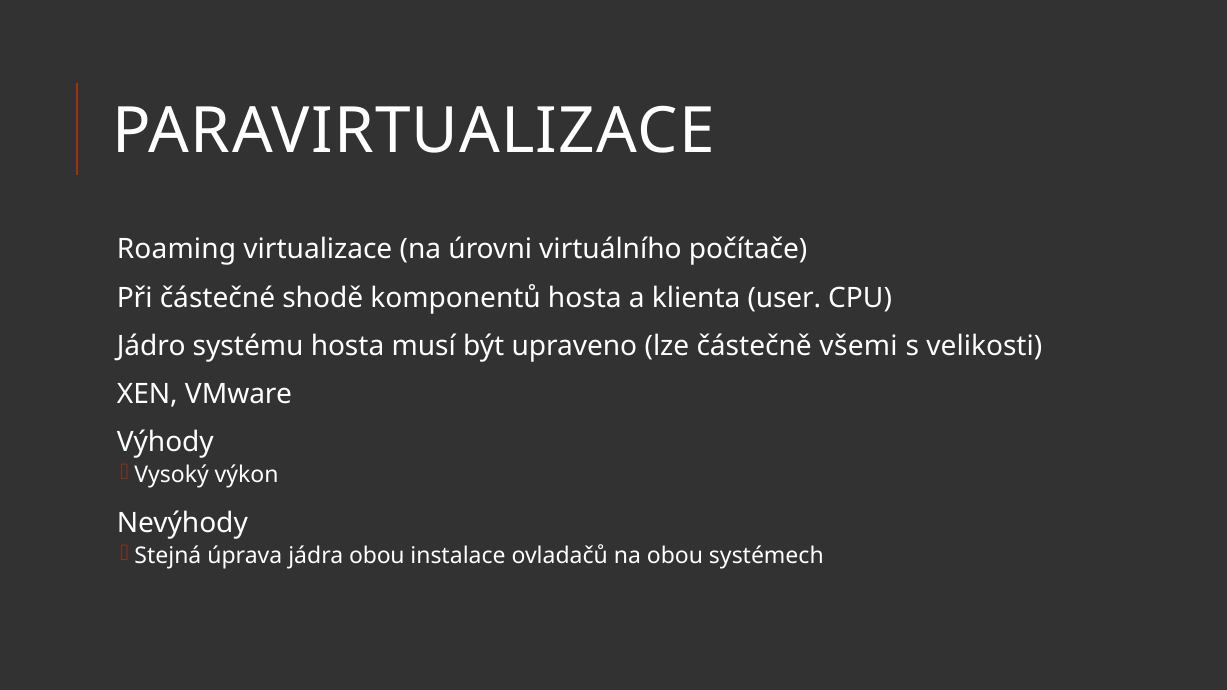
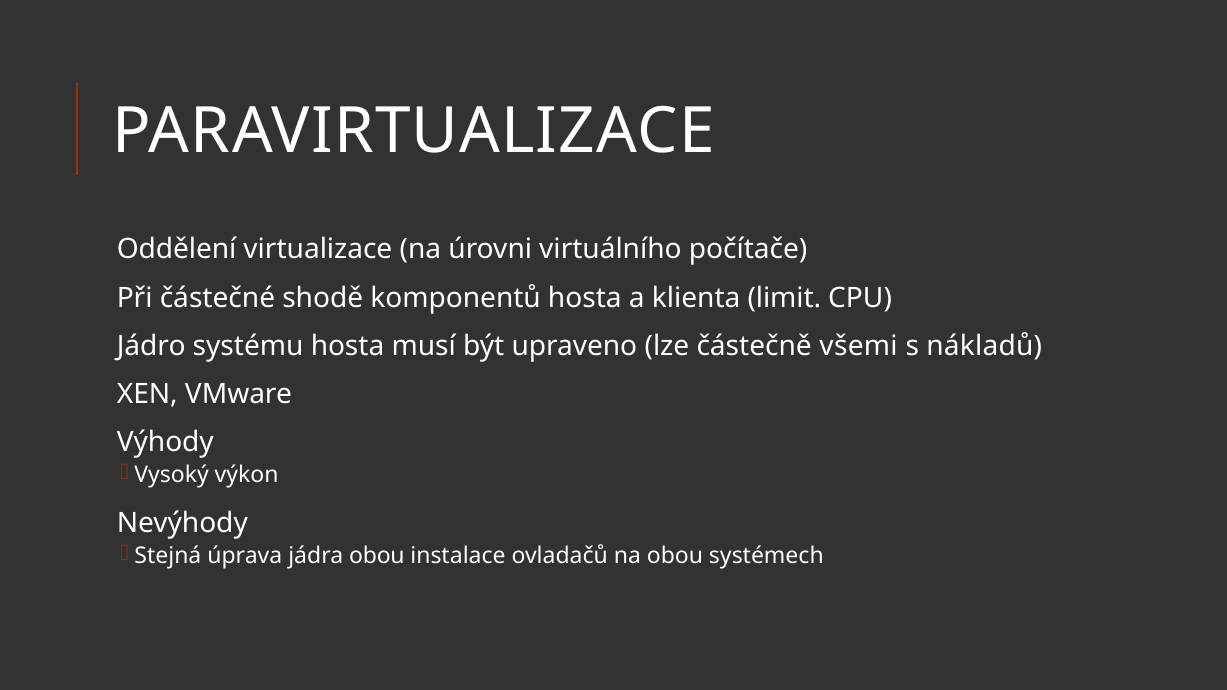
Roaming: Roaming -> Oddělení (177, 250)
user: user -> limit (784, 298)
velikosti: velikosti -> nákladů (984, 346)
